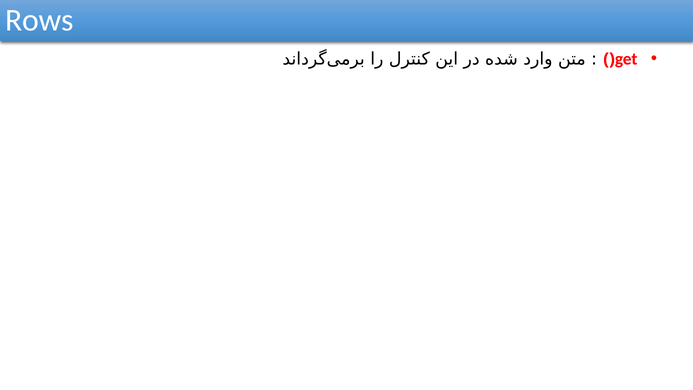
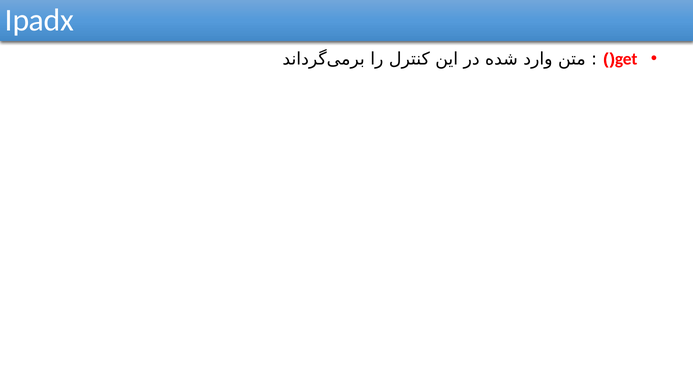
Rows: Rows -> Ipadx (39, 20)
